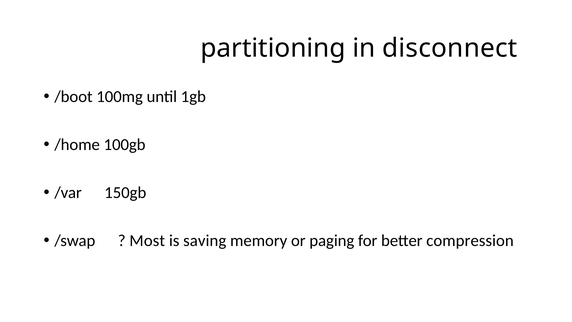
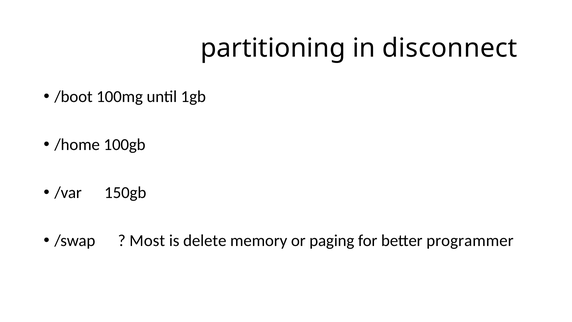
saving: saving -> delete (205, 241)
compression: compression -> programmer (470, 241)
